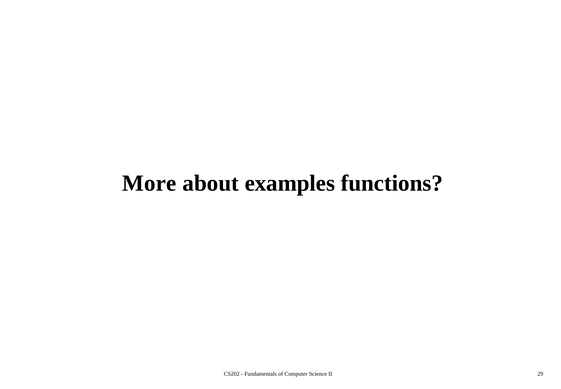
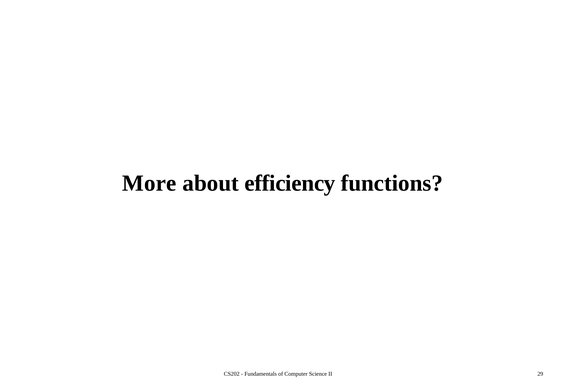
examples: examples -> efficiency (290, 183)
